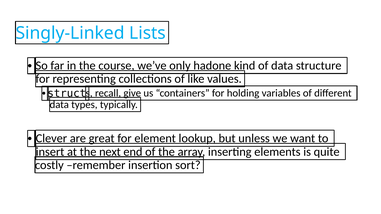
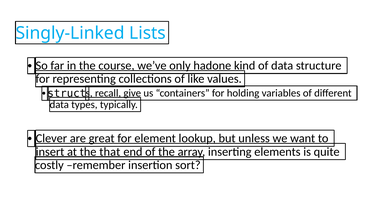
next: next -> that (110, 152)
